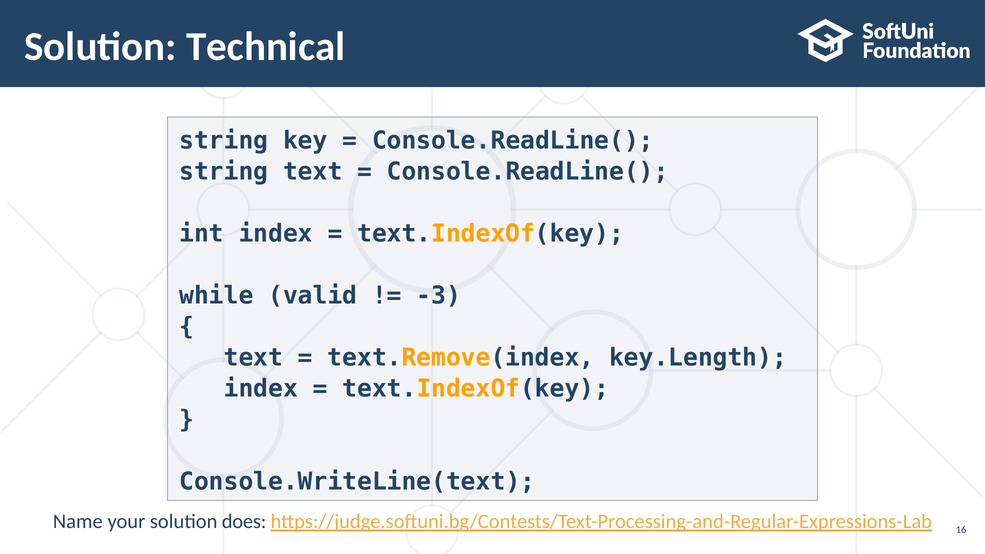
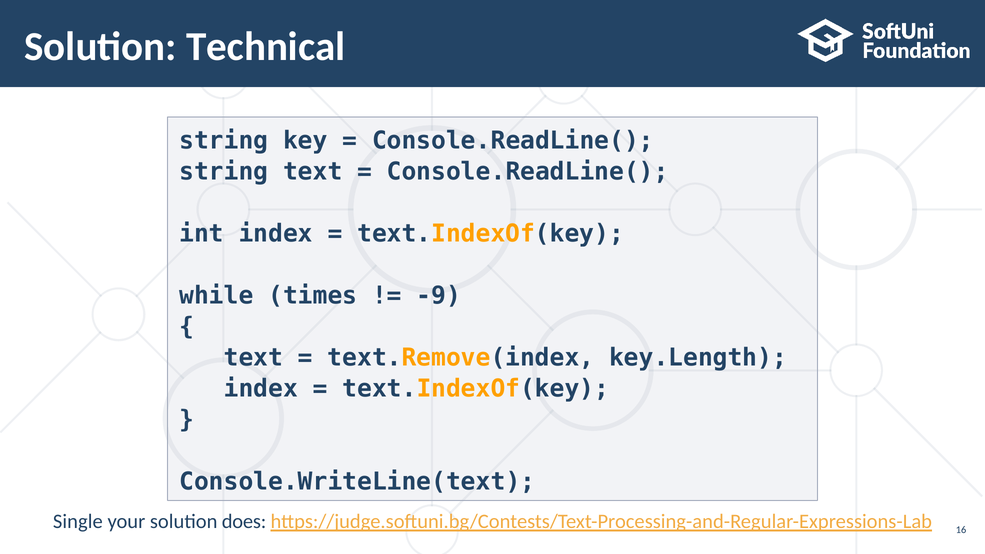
valid: valid -> times (313, 296)
-3: -3 -> -9 (439, 296)
Name: Name -> Single (78, 522)
